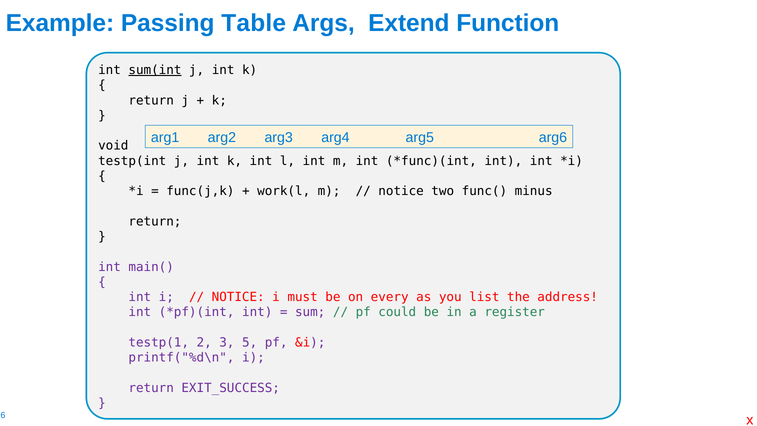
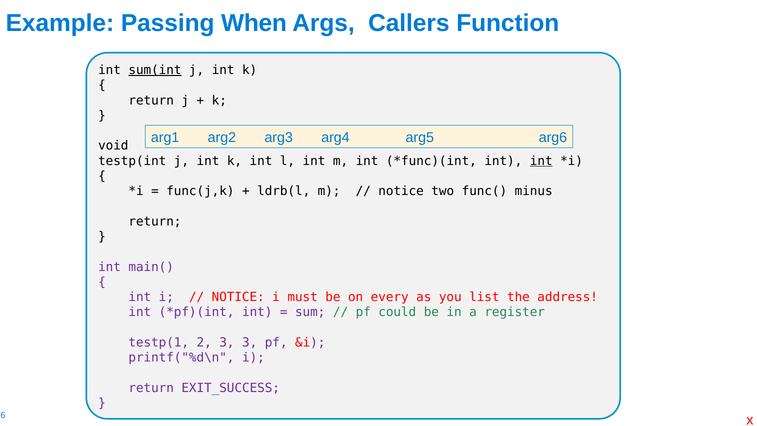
Table: Table -> When (254, 23)
Extend: Extend -> Callers (409, 23)
int underline: none -> present (541, 161)
work(l: work(l -> ldrb(l (284, 191)
3 5: 5 -> 3 (250, 342)
